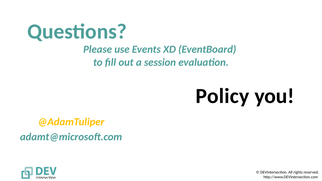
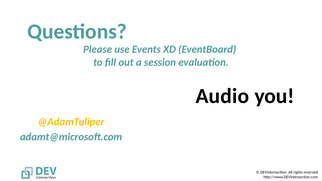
Policy: Policy -> Audio (222, 96)
